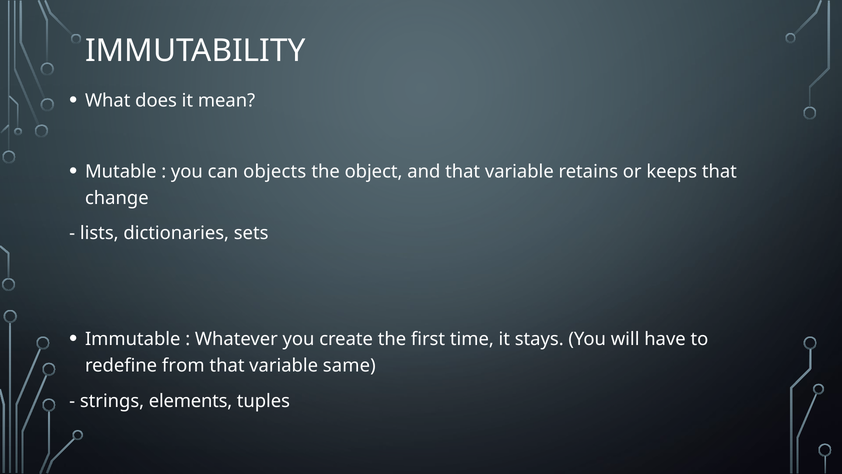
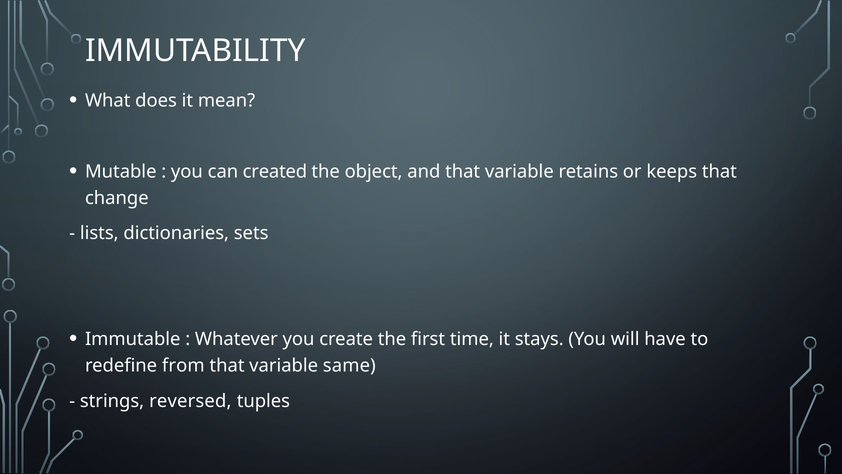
objects: objects -> created (275, 171)
elements: elements -> reversed (190, 401)
